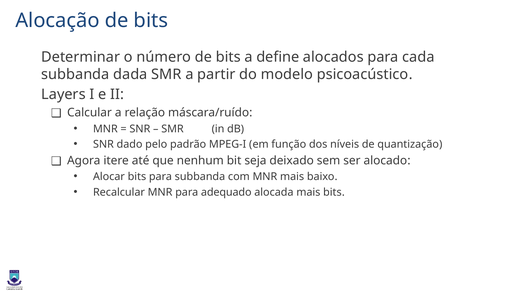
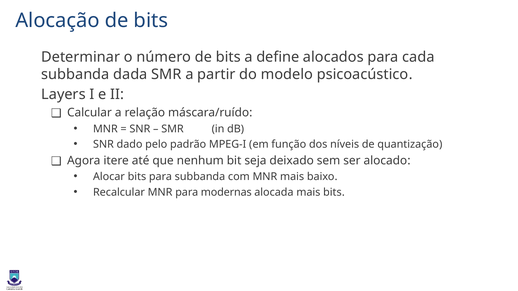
adequado: adequado -> modernas (226, 192)
